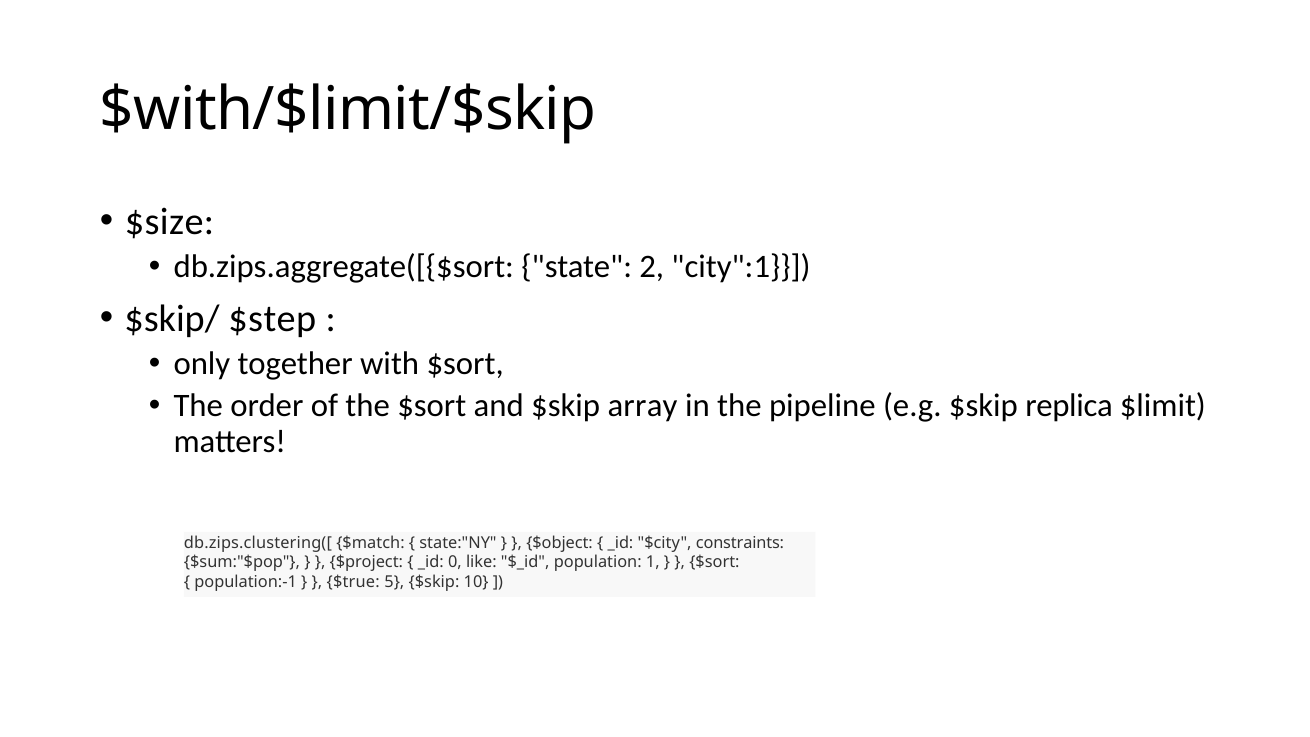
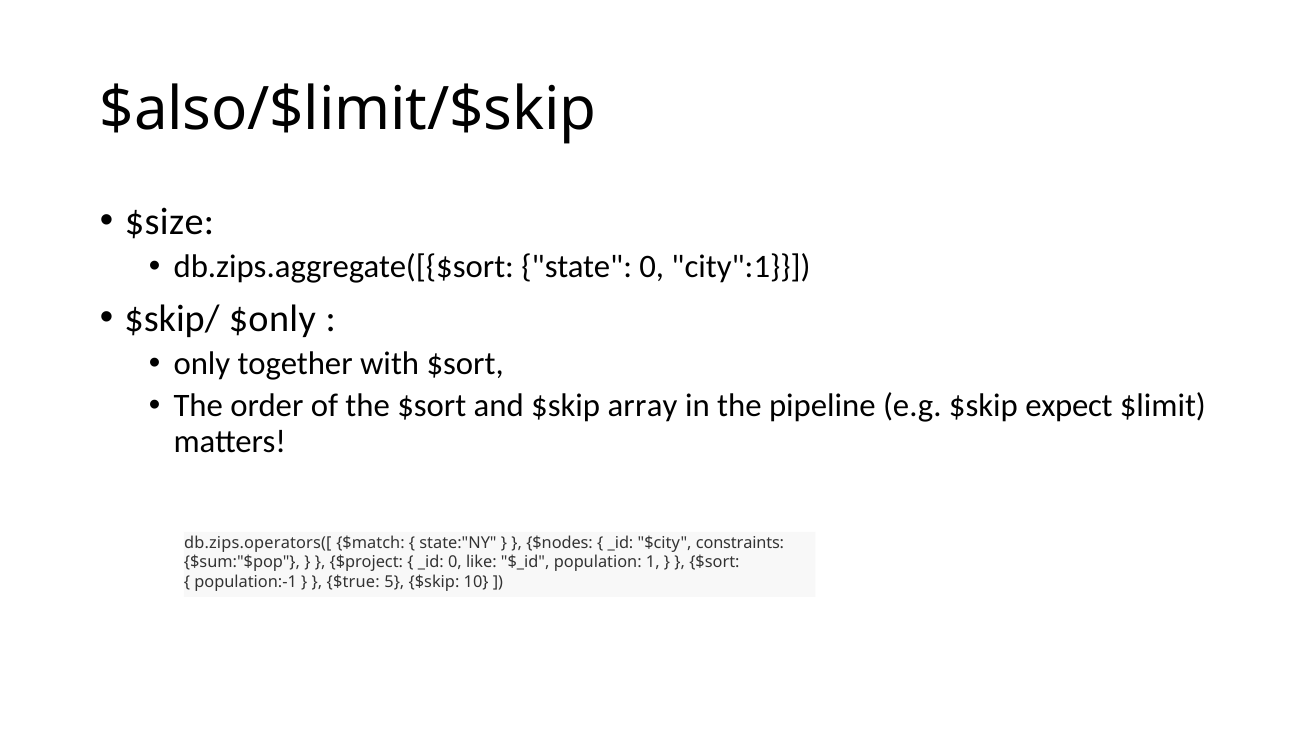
$with/$limit/$skip: $with/$limit/$skip -> $also/$limit/$skip (348, 110)
state 2: 2 -> 0 (652, 267)
$step: $step -> $only (272, 319)
replica: replica -> expect (1069, 406)
db.zips.clustering([: db.zips.clustering([ -> db.zips.operators([ (258, 543)
$object: $object -> $nodes (560, 543)
